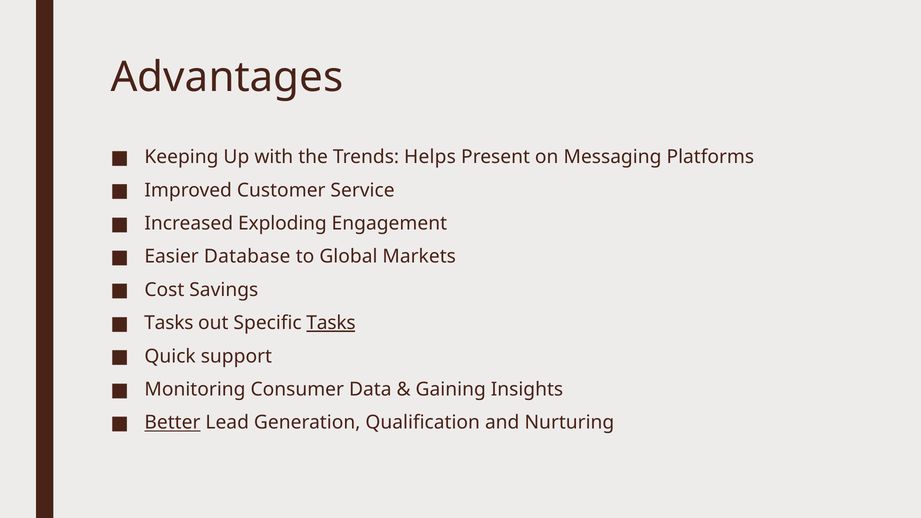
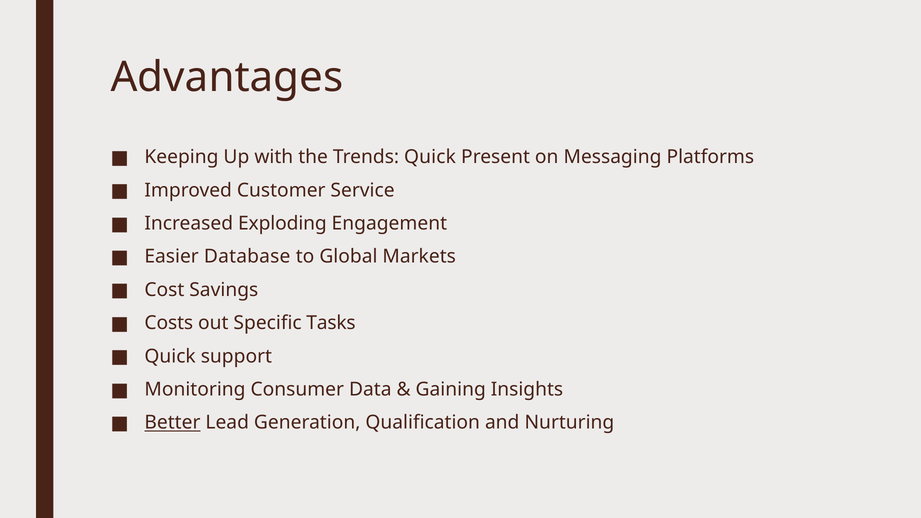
Trends Helps: Helps -> Quick (430, 157)
Tasks: Tasks -> Costs (169, 323)
Tasks underline: present -> none (331, 323)
